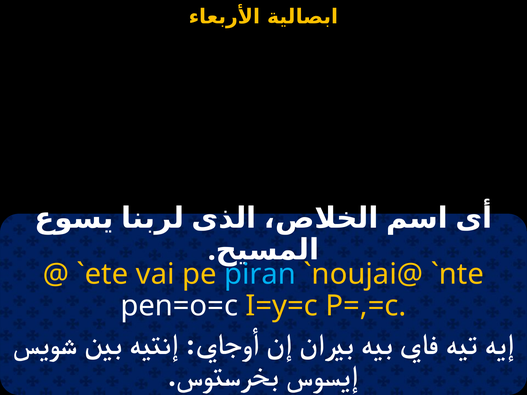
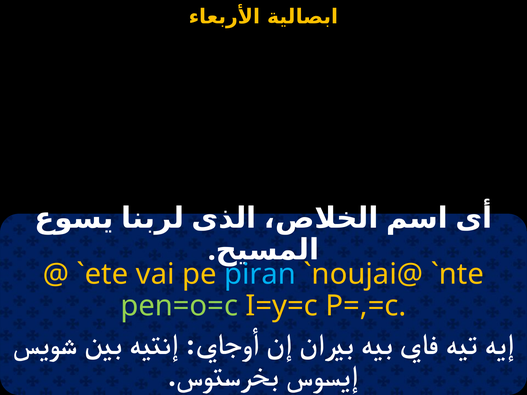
pen=o=c colour: white -> light green (179, 306)
